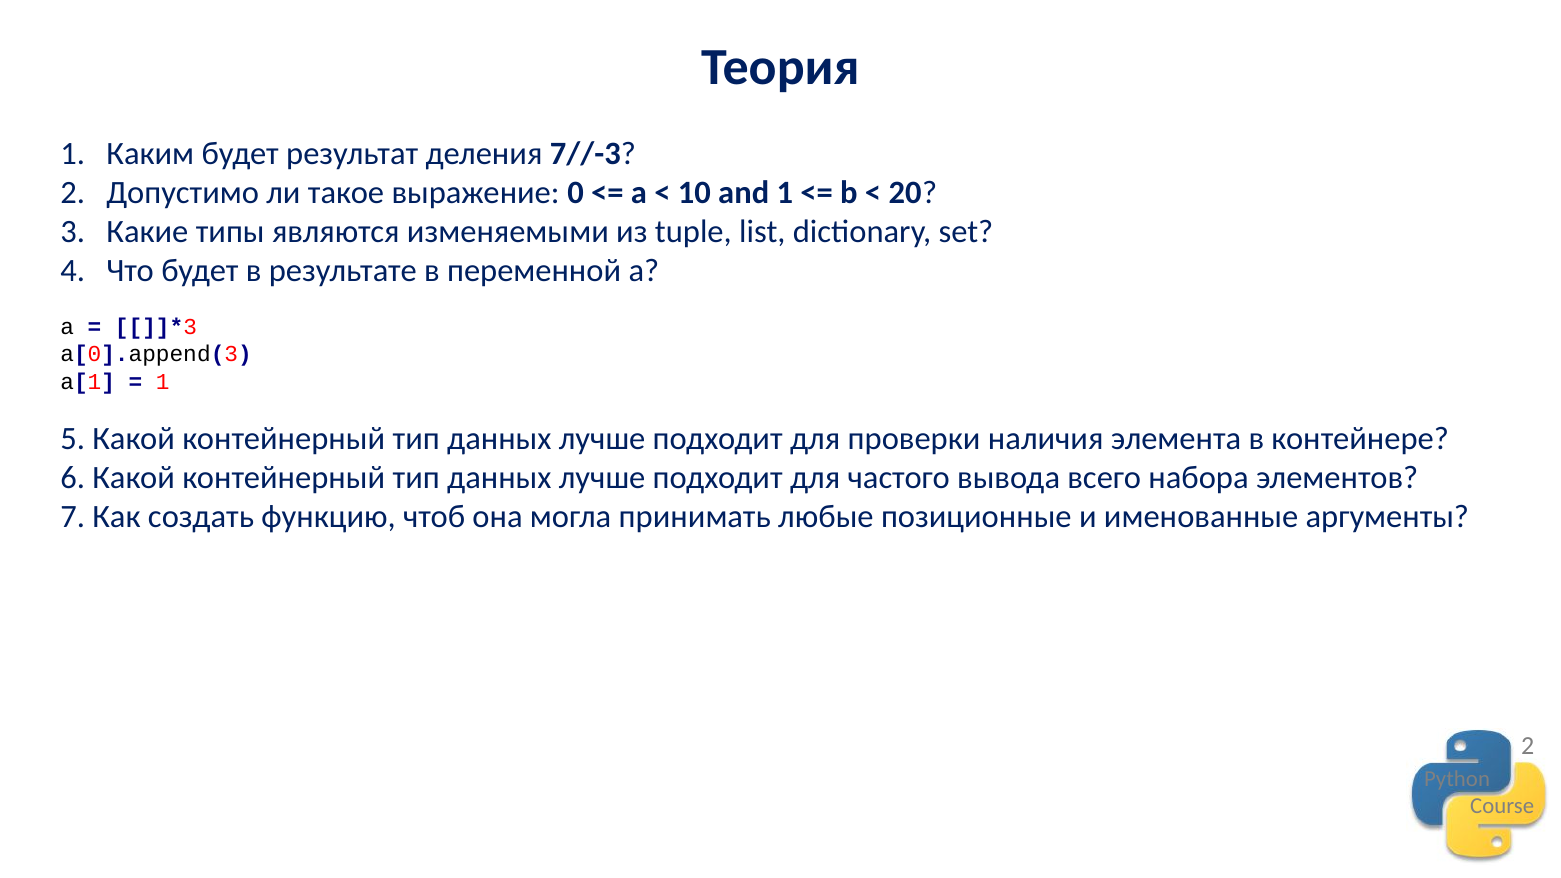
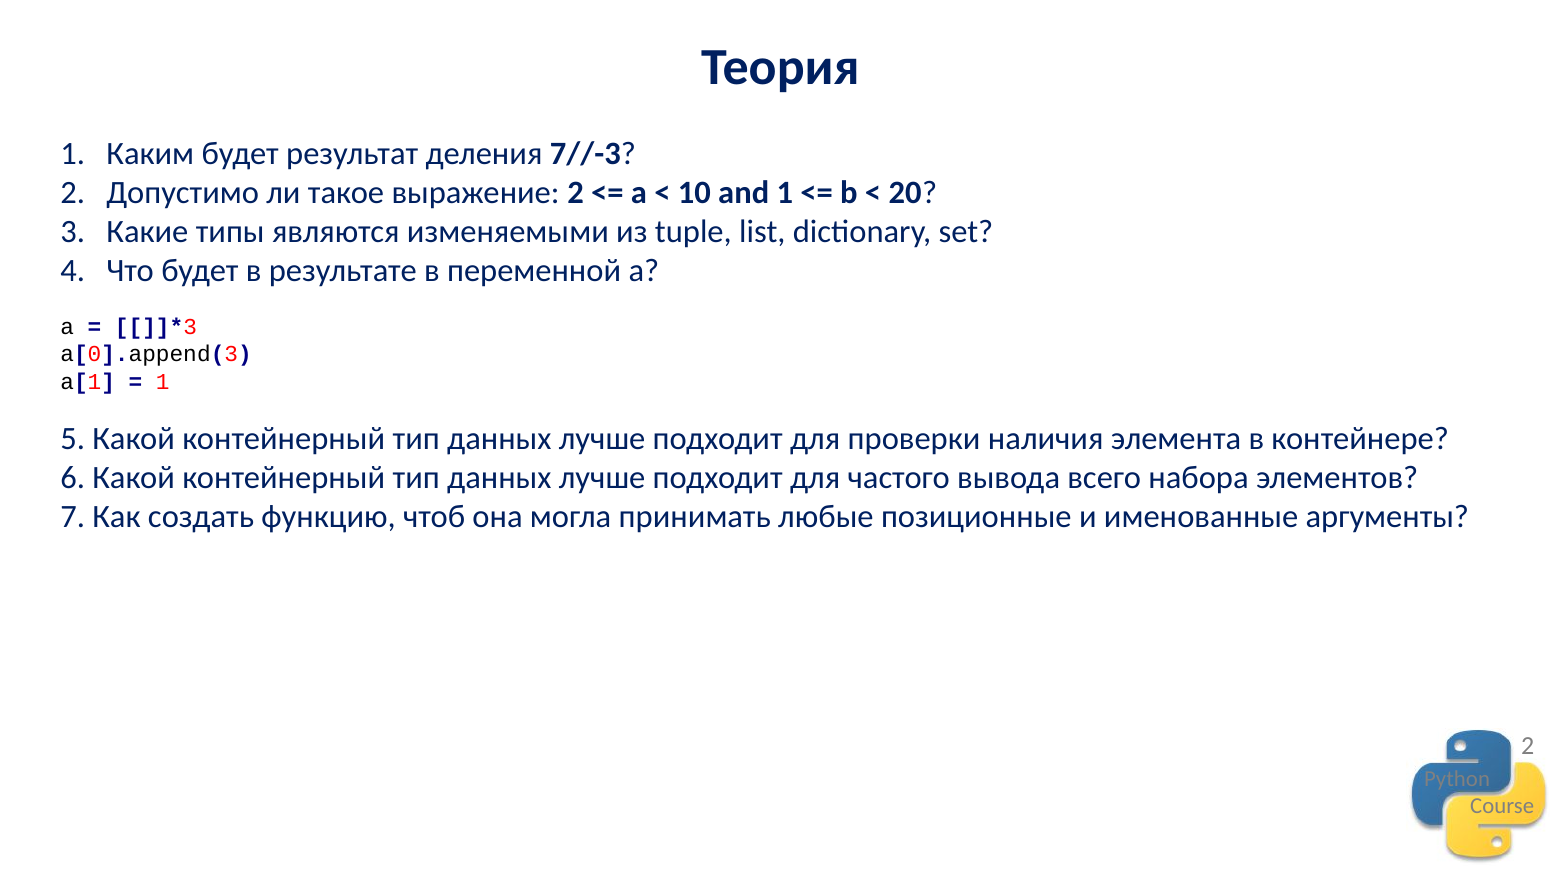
выражение 0: 0 -> 2 (576, 193)
